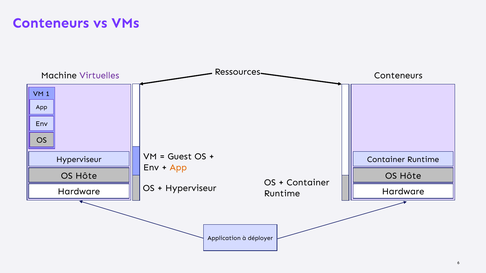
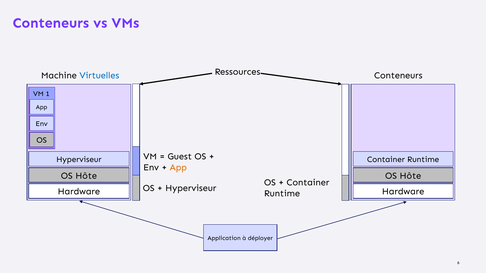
Virtuelles colour: purple -> blue (99, 76)
